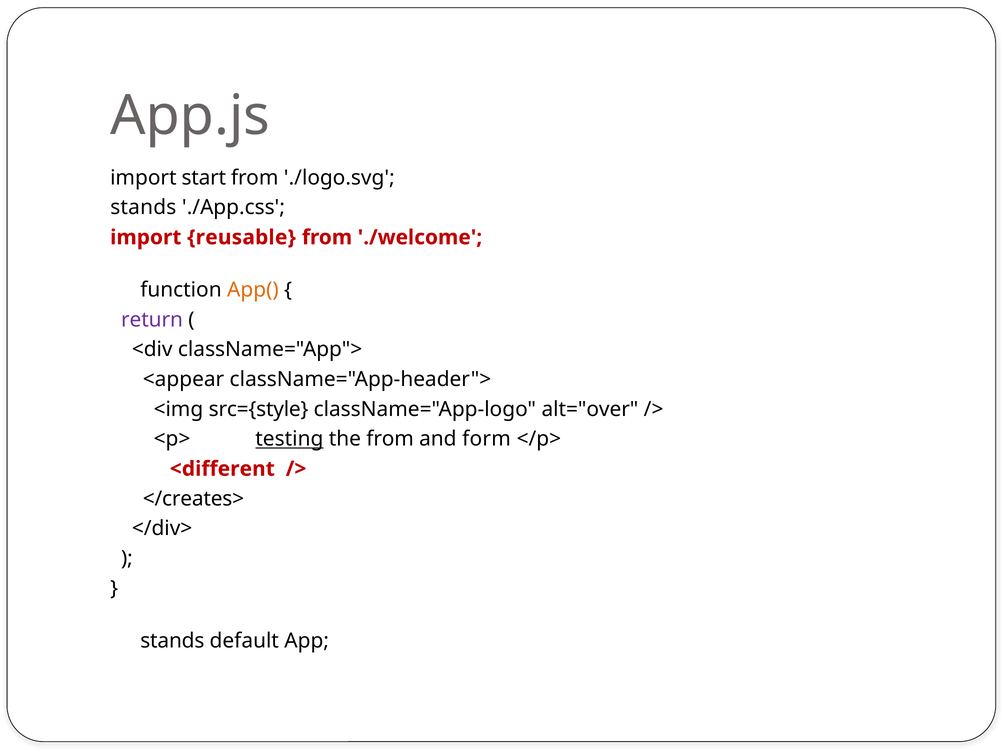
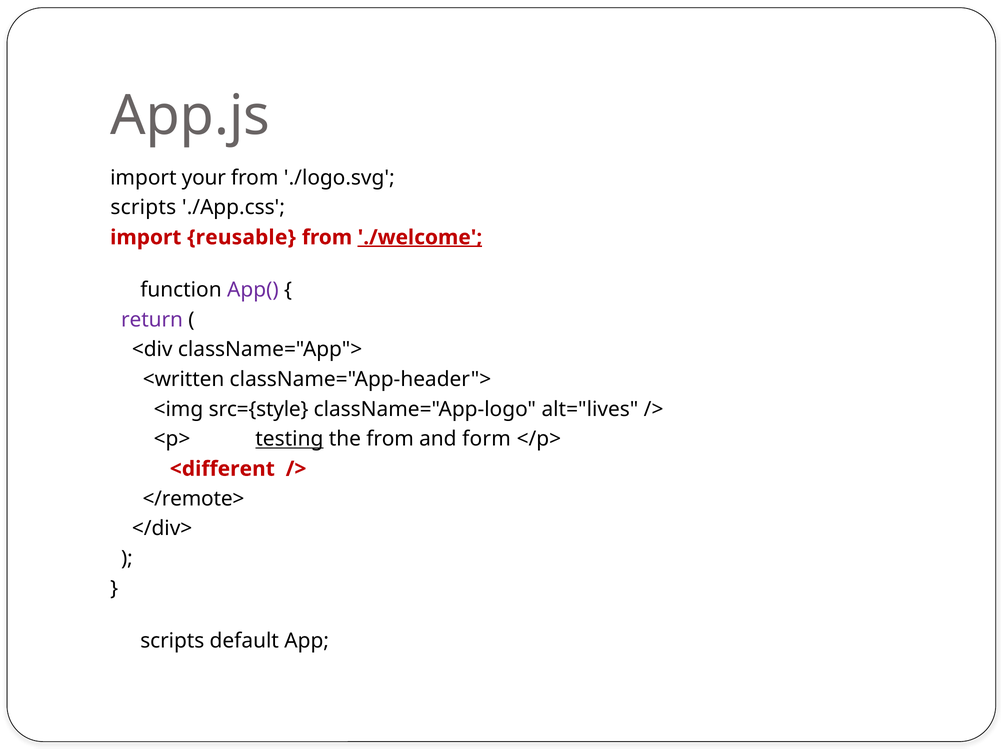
start: start -> your (204, 178)
stands: stands -> scripts (143, 208)
./welcome underline: none -> present (420, 237)
App( colour: orange -> purple (253, 290)
<appear: <appear -> <written (184, 379)
alt="over: alt="over -> alt="lives (590, 409)
</creates>: </creates> -> </remote> (193, 499)
stands: stands -> scripts (172, 641)
